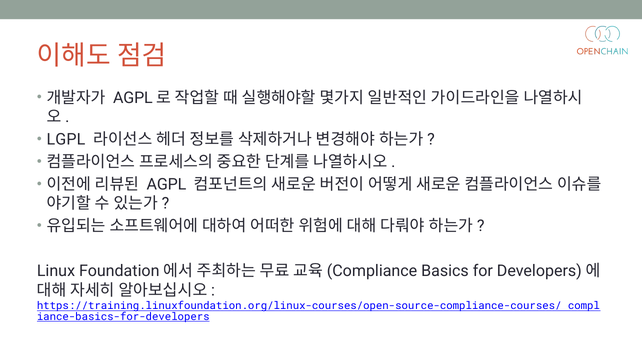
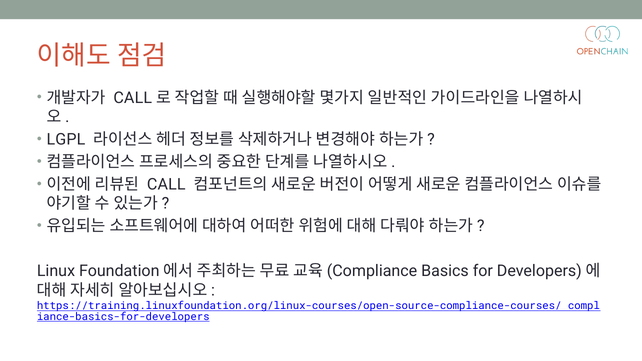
AGPL: AGPL -> CALL (133, 98)
AGPL: AGPL -> CALL (166, 184)
